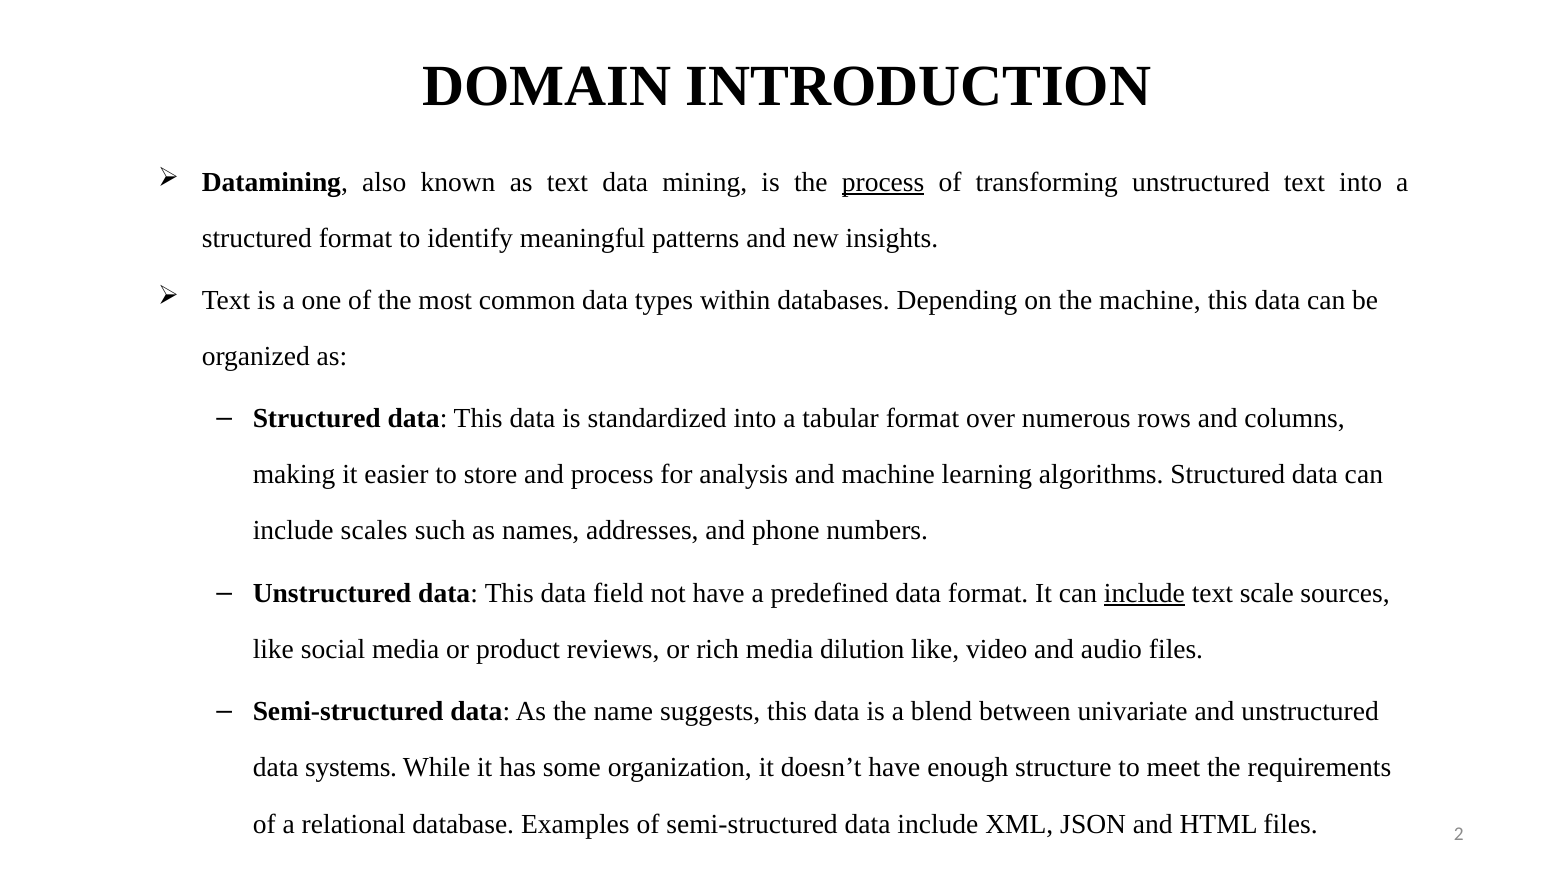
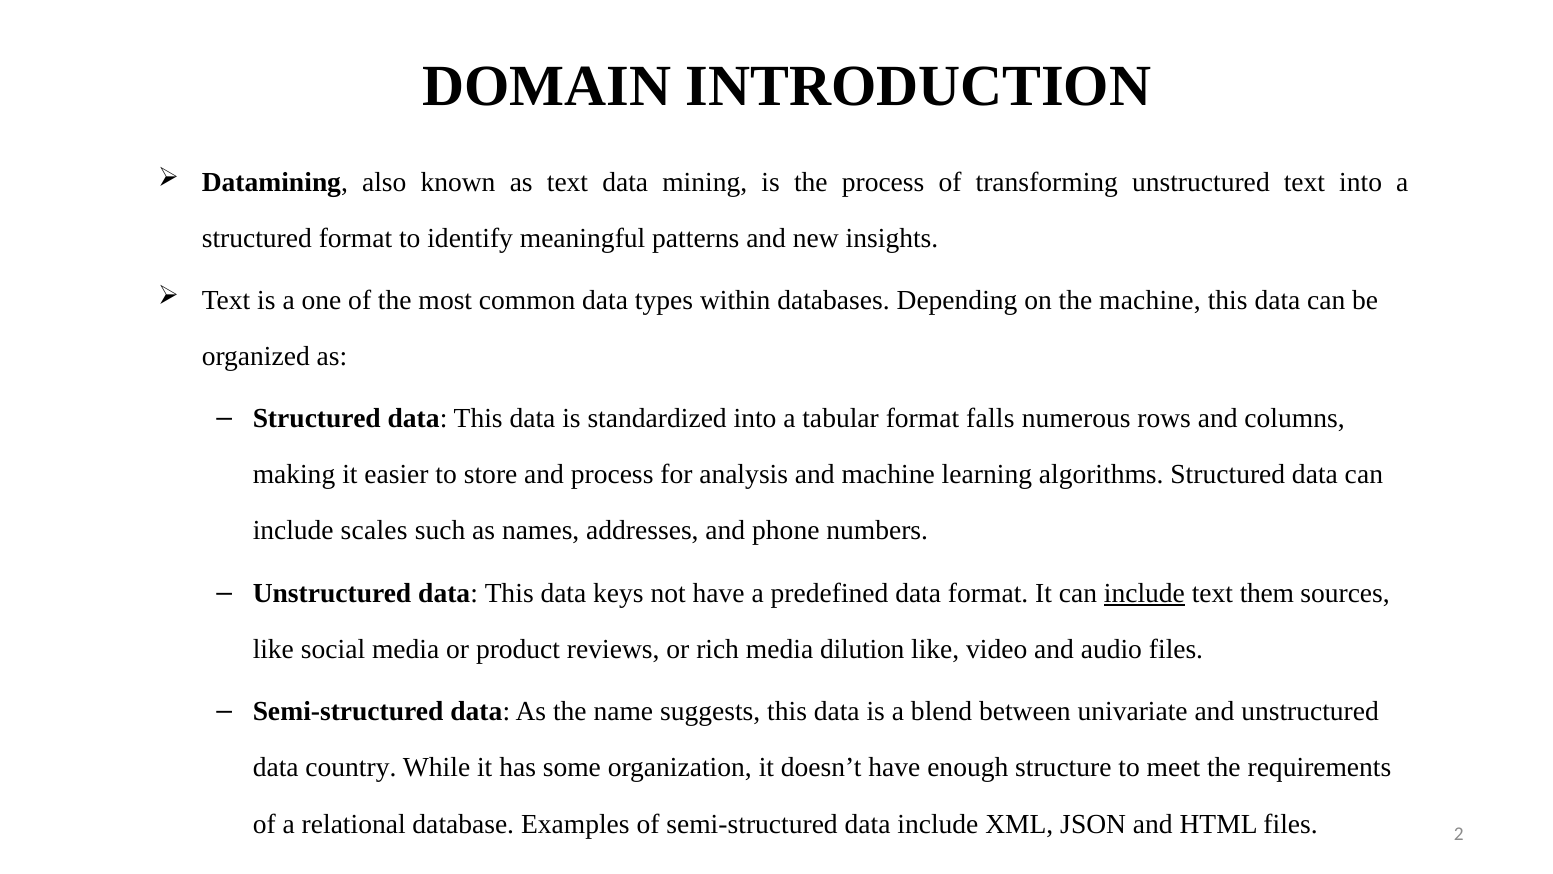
process underline: present -> none (883, 182)
over: over -> falls (990, 418)
field: field -> keys (618, 593)
scale: scale -> them (1267, 593)
systems: systems -> country (351, 767)
